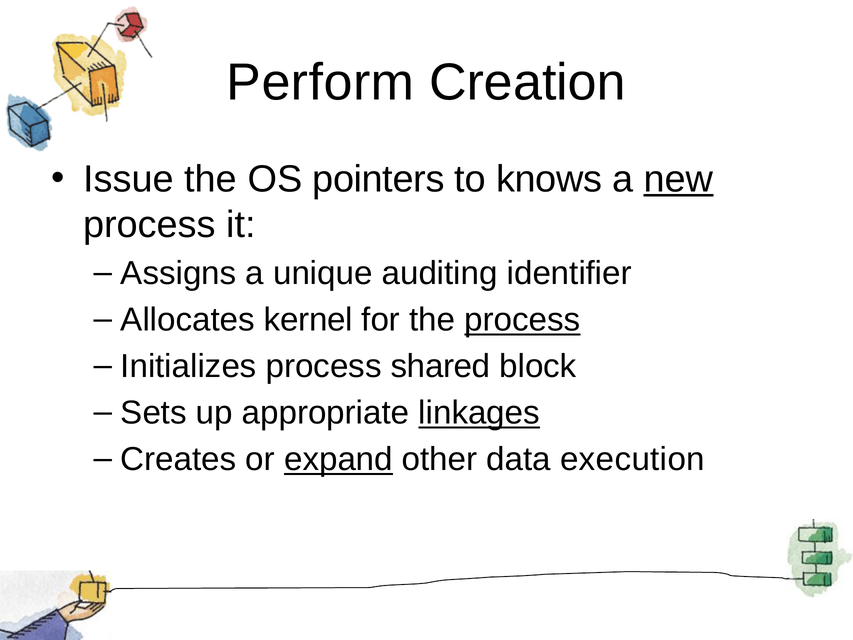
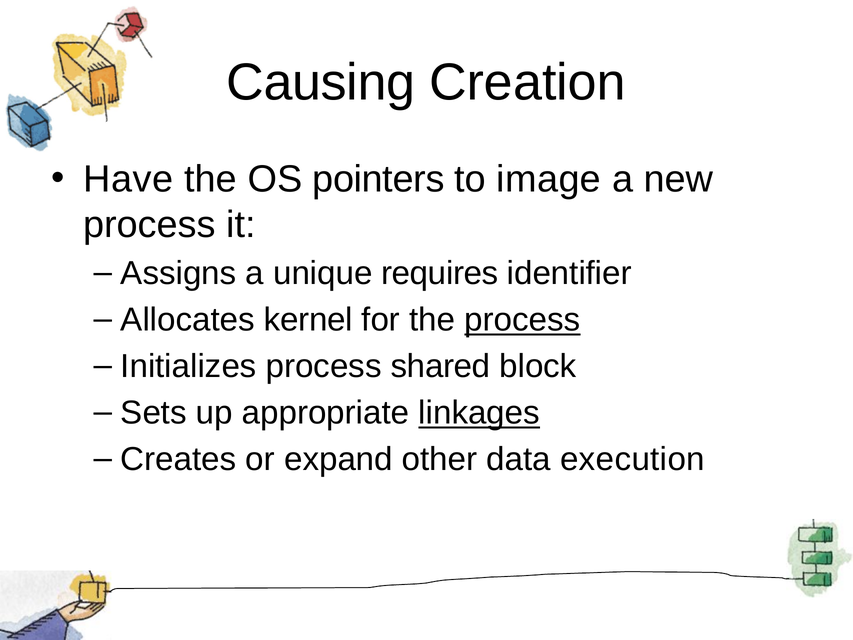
Perform: Perform -> Causing (321, 83)
Issue: Issue -> Have (128, 179)
knows: knows -> image (549, 179)
new underline: present -> none (678, 179)
auditing: auditing -> requires (440, 273)
expand underline: present -> none (338, 459)
